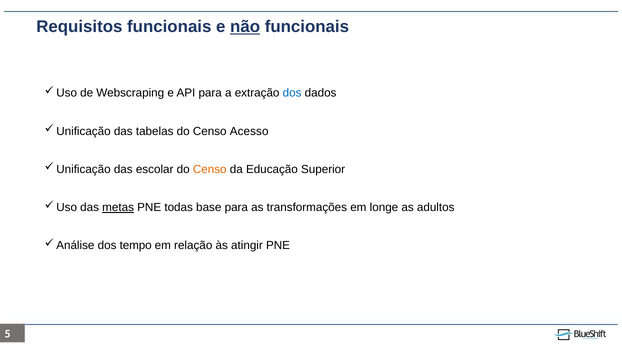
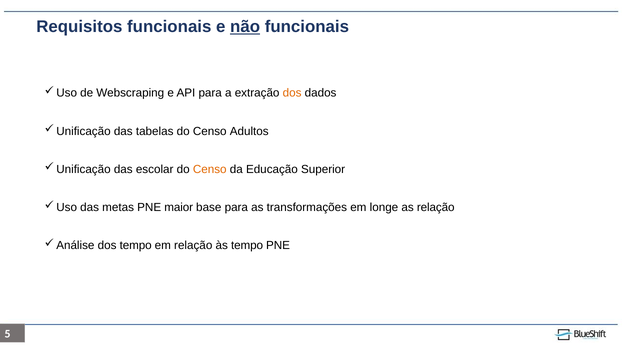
dos colour: blue -> orange (292, 93)
Acesso: Acesso -> Adultos (249, 131)
metas underline: present -> none (118, 207)
todas: todas -> maior (179, 207)
as adultos: adultos -> relação (436, 207)
às atingir: atingir -> tempo (247, 246)
